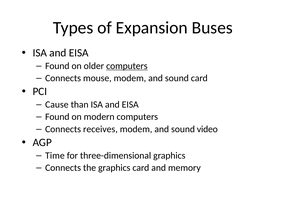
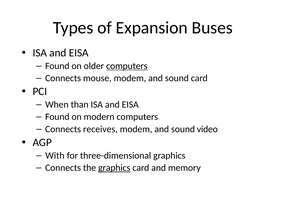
Cause: Cause -> When (57, 104)
Time: Time -> With (55, 155)
graphics underline: none -> present (114, 167)
